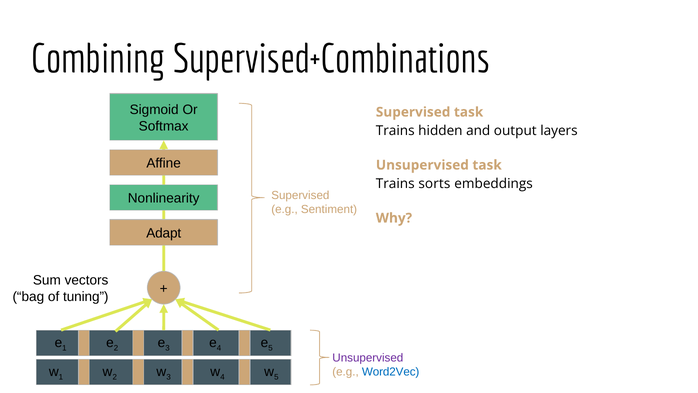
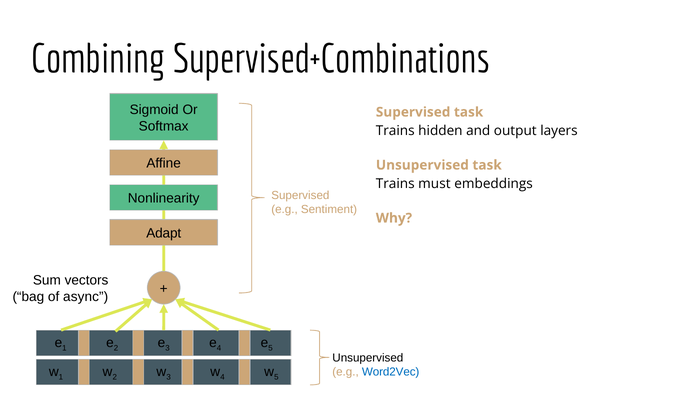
sorts: sorts -> must (434, 184)
tuning: tuning -> async (86, 297)
Unsupervised colour: purple -> black (368, 357)
